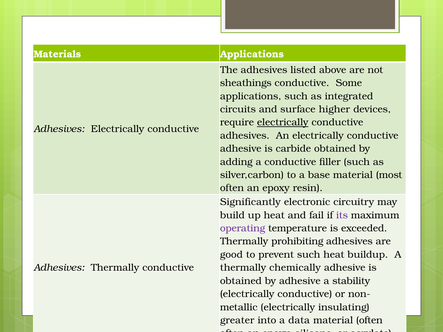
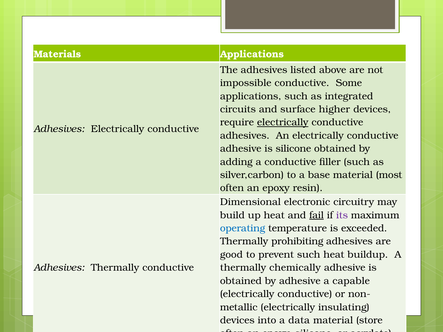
sheathings: sheathings -> impossible (246, 83)
is carbide: carbide -> silicone (293, 149)
Significantly: Significantly -> Dimensional (250, 202)
fail underline: none -> present (316, 215)
operating colour: purple -> blue (243, 228)
stability: stability -> capable (351, 281)
greater: greater -> devices (237, 320)
material often: often -> store (369, 320)
